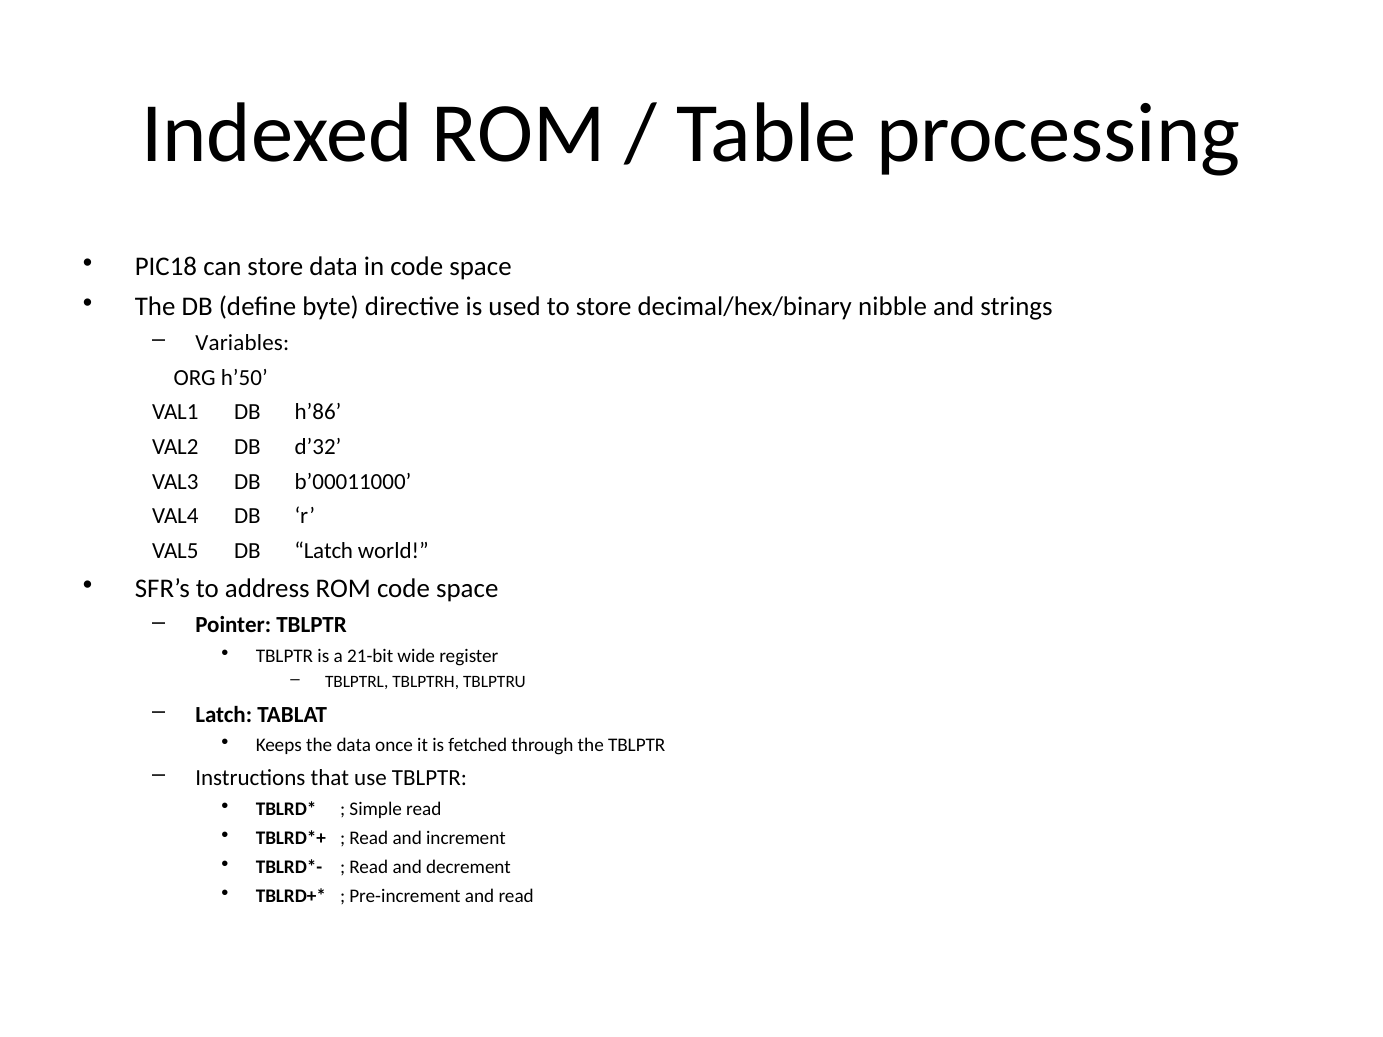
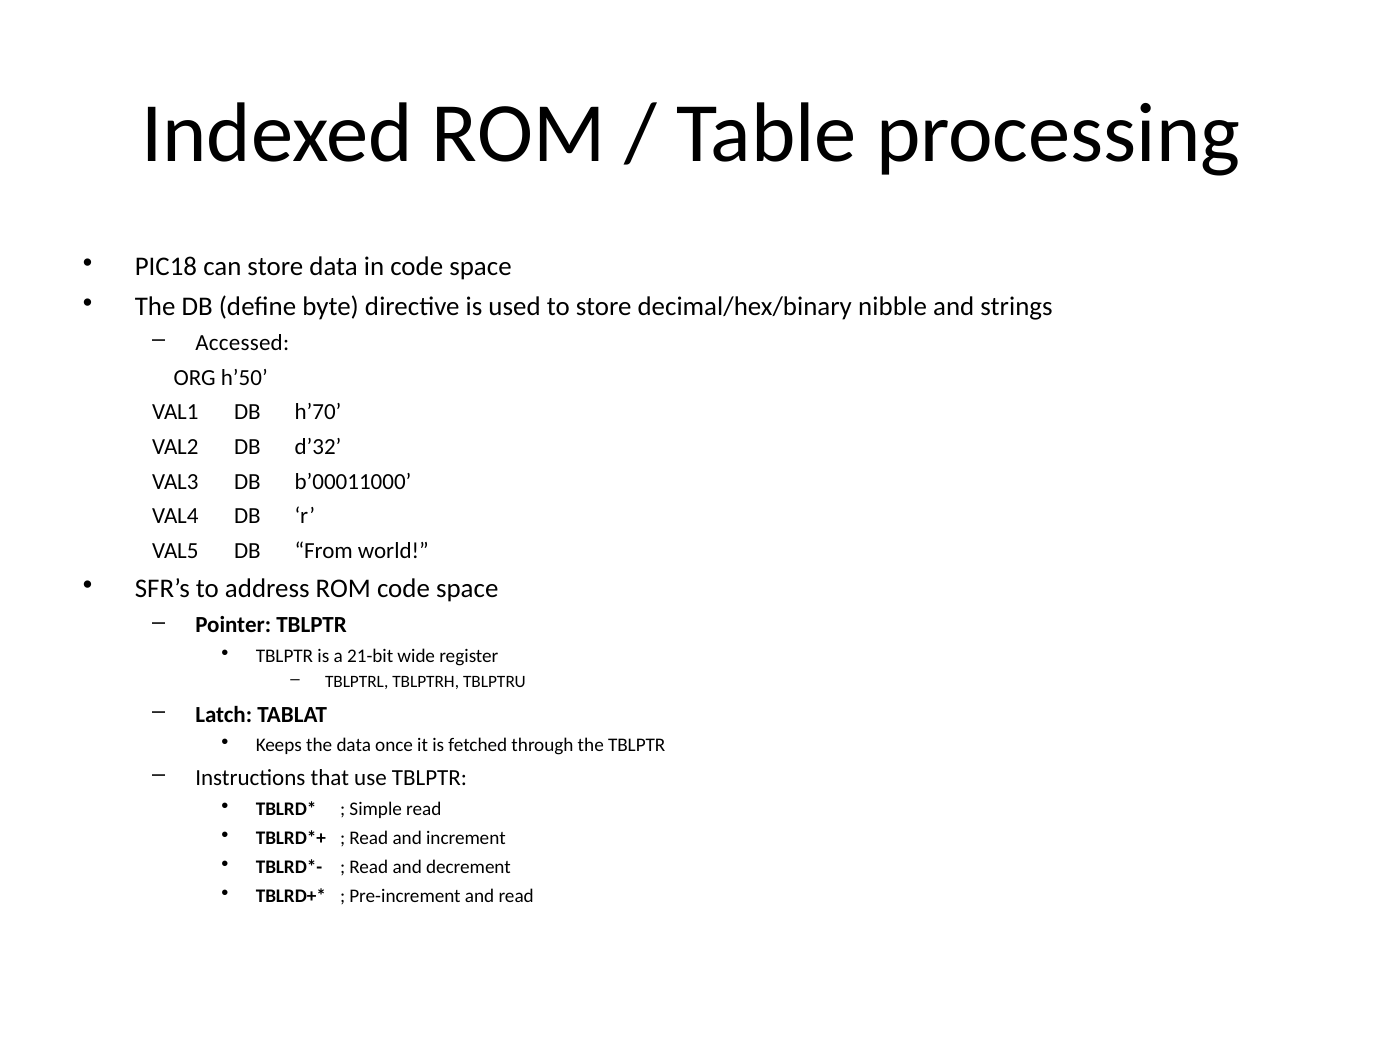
Variables: Variables -> Accessed (242, 343)
h’86: h’86 -> h’70 (318, 412)
DB Latch: Latch -> From (324, 551)
